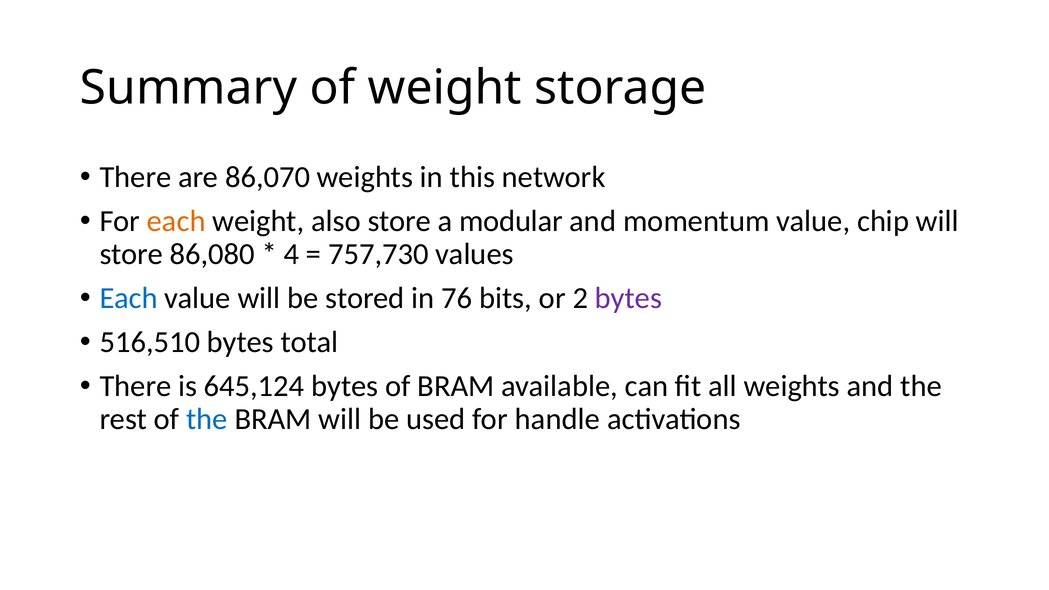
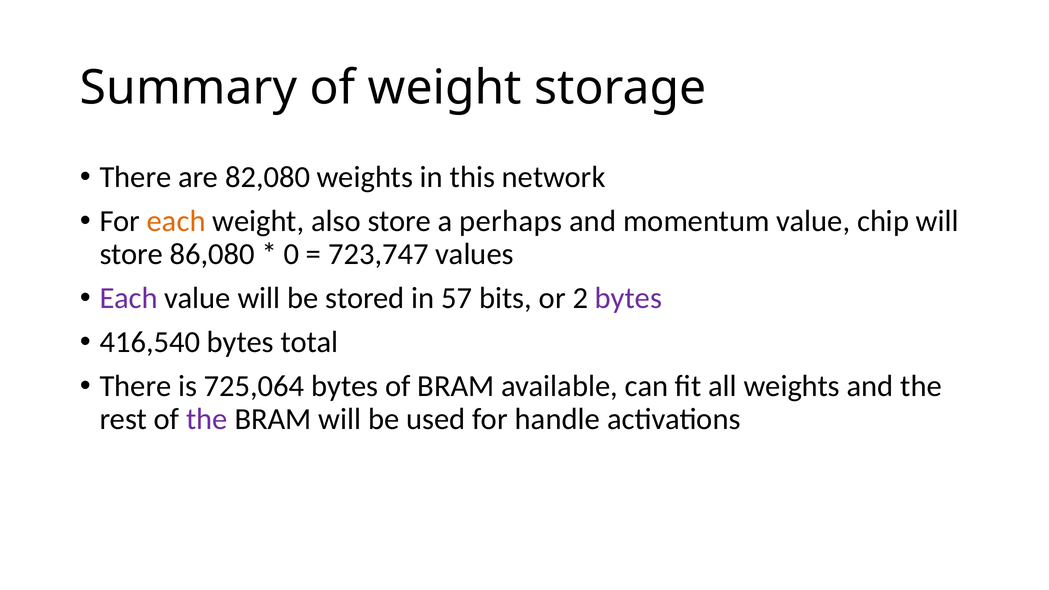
86,070: 86,070 -> 82,080 (268, 177)
modular: modular -> perhaps (511, 221)
4: 4 -> 0 (291, 254)
757,730: 757,730 -> 723,747 (378, 254)
Each colour: blue -> purple (129, 298)
76: 76 -> 57 (457, 298)
516,510: 516,510 -> 416,540 (150, 342)
645,124: 645,124 -> 725,064 (254, 386)
the colour: blue -> purple (207, 419)
